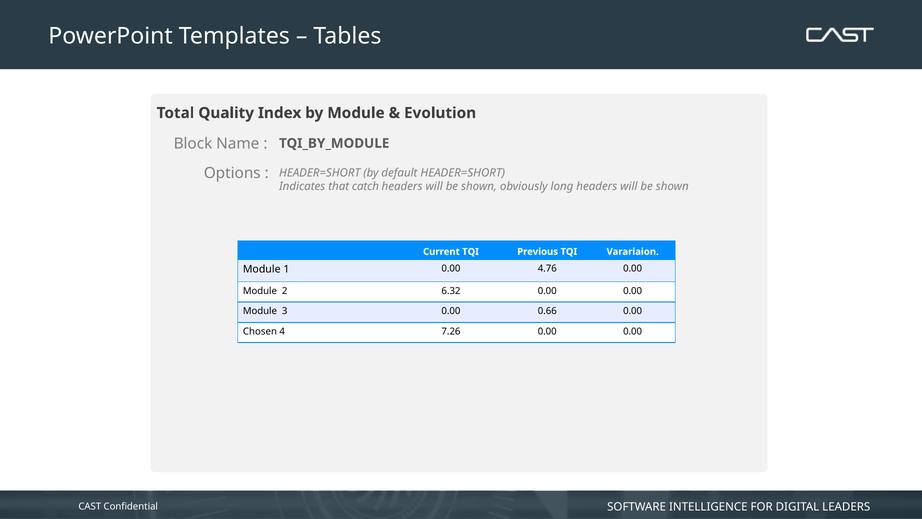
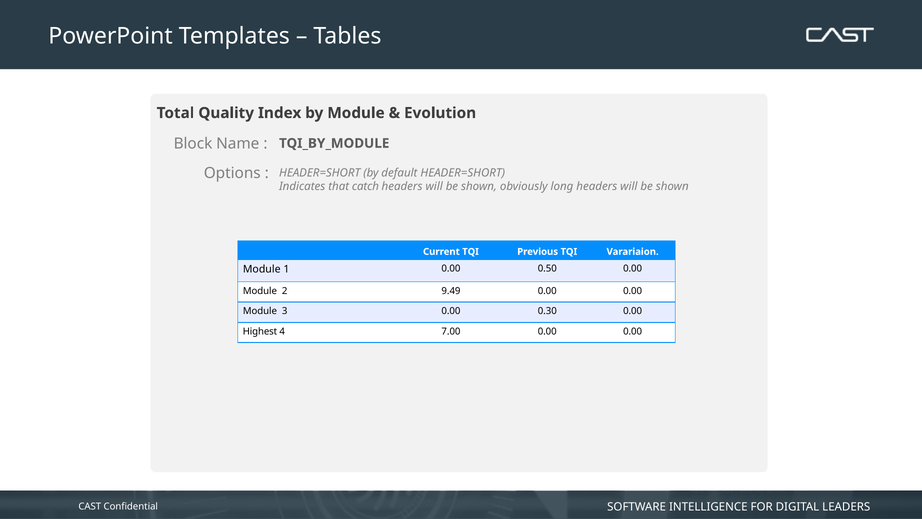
4.76: 4.76 -> 0.50 (547, 268)
6.32: 6.32 -> 9.49 (451, 291)
0.66: 0.66 -> 0.30 (547, 311)
Chosen: Chosen -> Highest (260, 331)
7.26: 7.26 -> 7.00 (451, 331)
